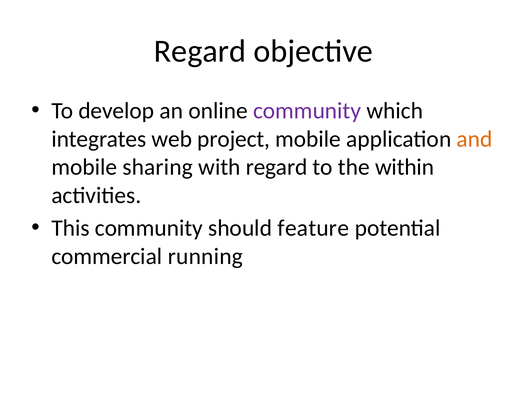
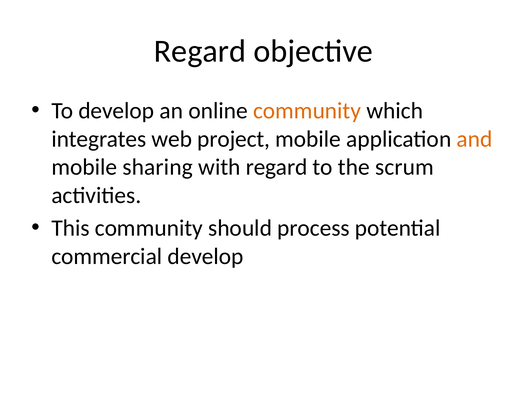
community colour: purple -> orange (307, 111)
within: within -> scrum (404, 167)
feature: feature -> process (313, 228)
commercial running: running -> develop (205, 256)
